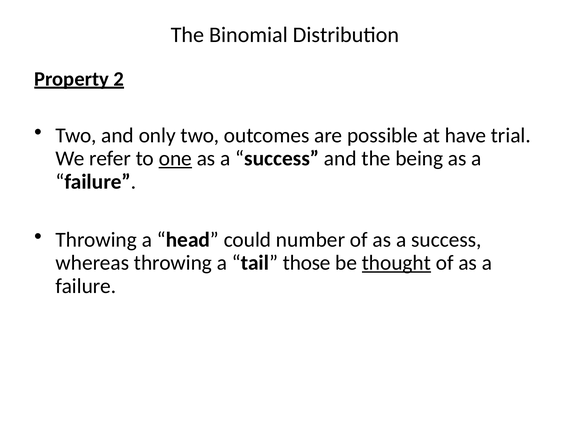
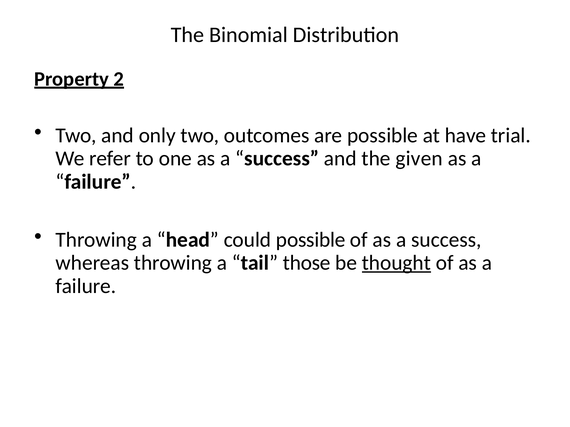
one underline: present -> none (175, 159)
being: being -> given (419, 159)
could number: number -> possible (311, 240)
